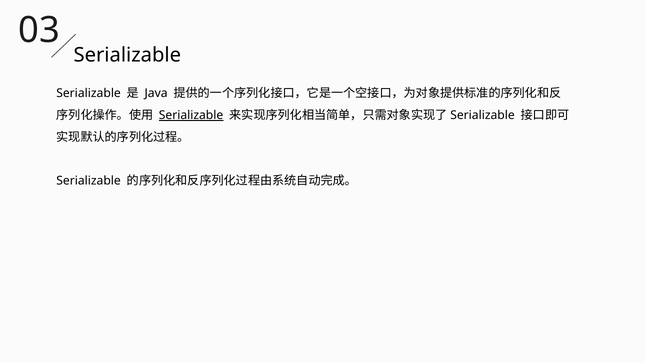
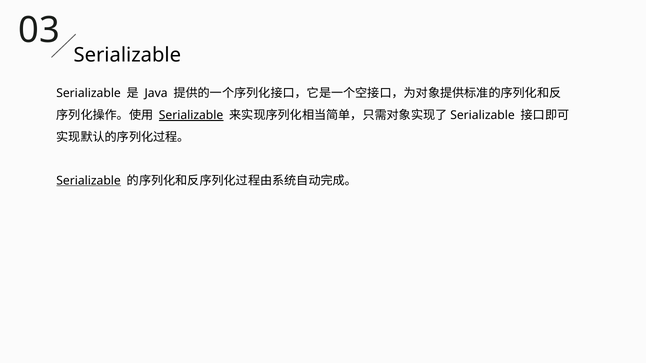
Serializable underline: none -> present (89, 181)
